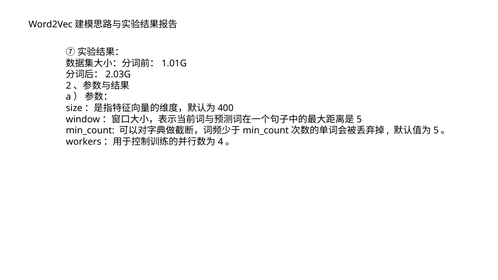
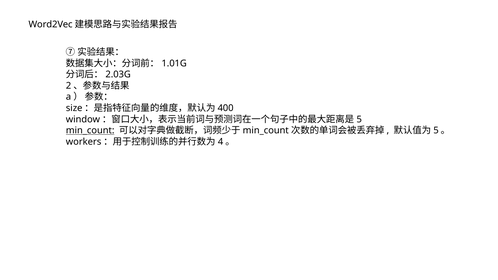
min_count underline: none -> present (90, 131)
